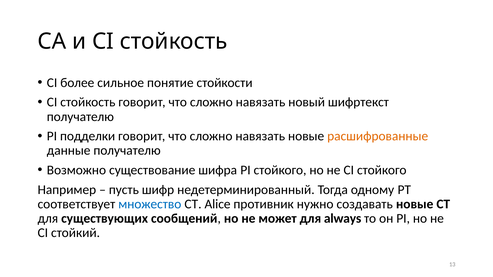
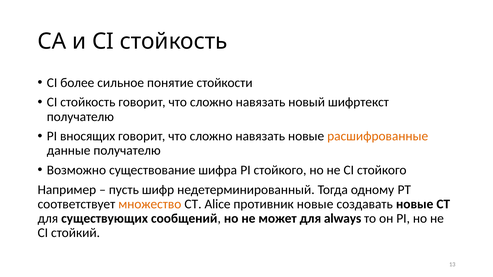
подделки: подделки -> вносящих (88, 136)
множество colour: blue -> orange (150, 204)
противник нужно: нужно -> новые (315, 204)
